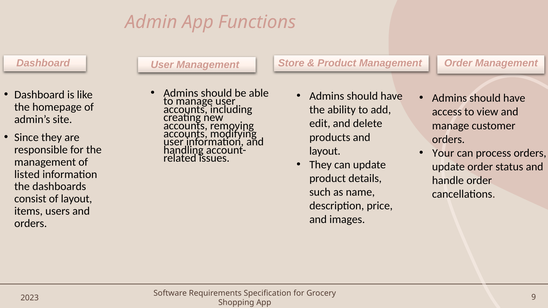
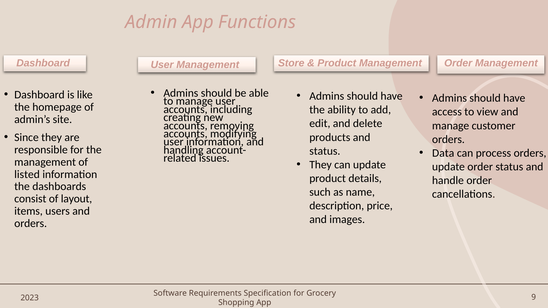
layout: layout -> status (325, 151)
Your: Your -> Data (443, 153)
